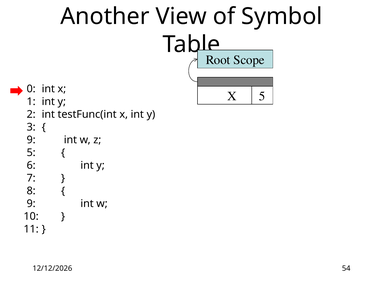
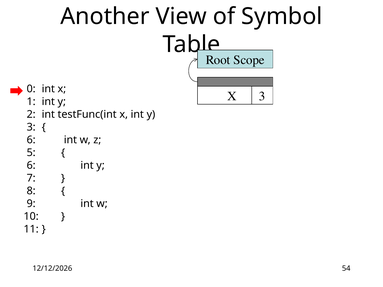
X 5: 5 -> 3 (262, 96)
9: 9 -> 6 (31, 140)
